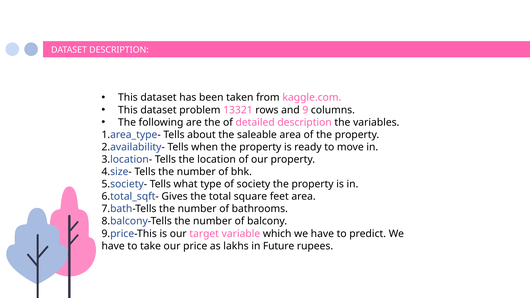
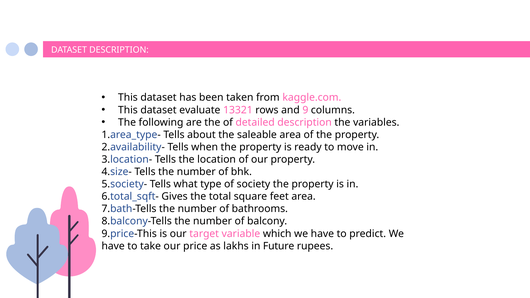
problem: problem -> evaluate (200, 110)
